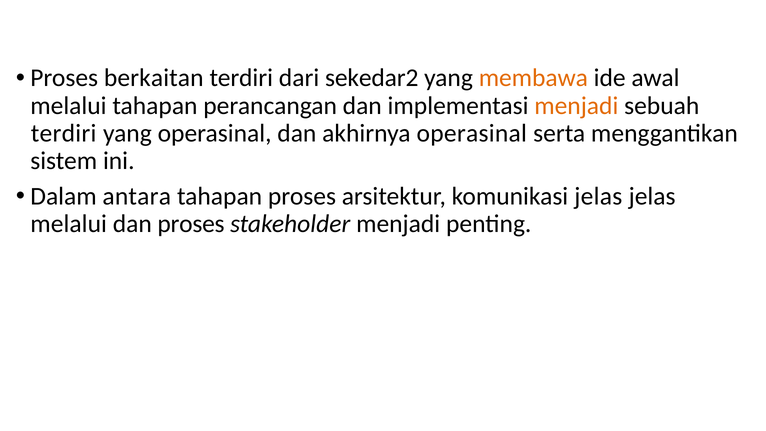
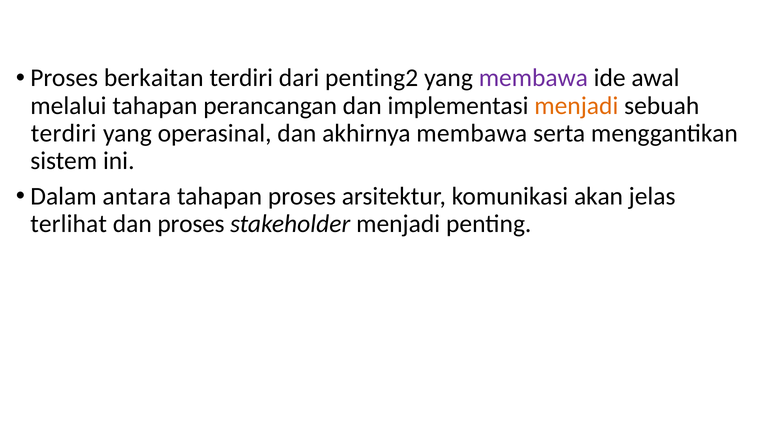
sekedar2: sekedar2 -> penting2 (372, 78)
membawa colour: orange -> purple (533, 78)
akhirnya operasinal: operasinal -> membawa (472, 133)
komunikasi jelas: jelas -> akan (599, 196)
melalui: melalui -> terlihat (69, 224)
